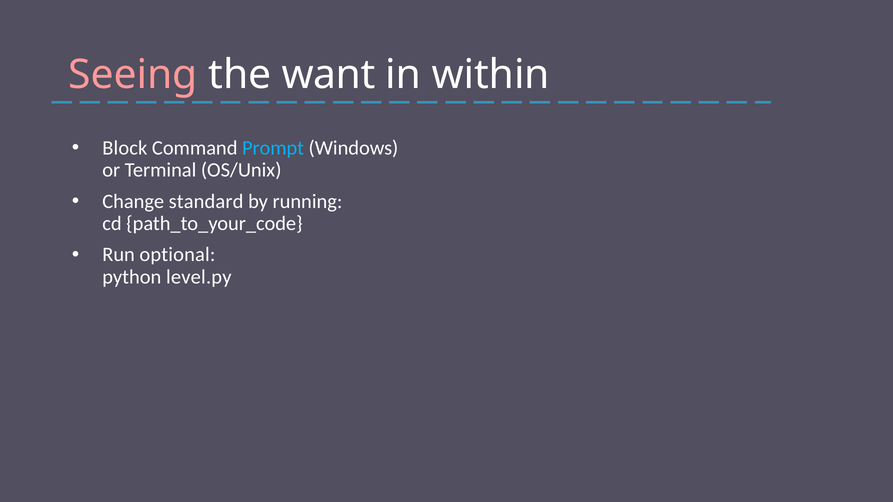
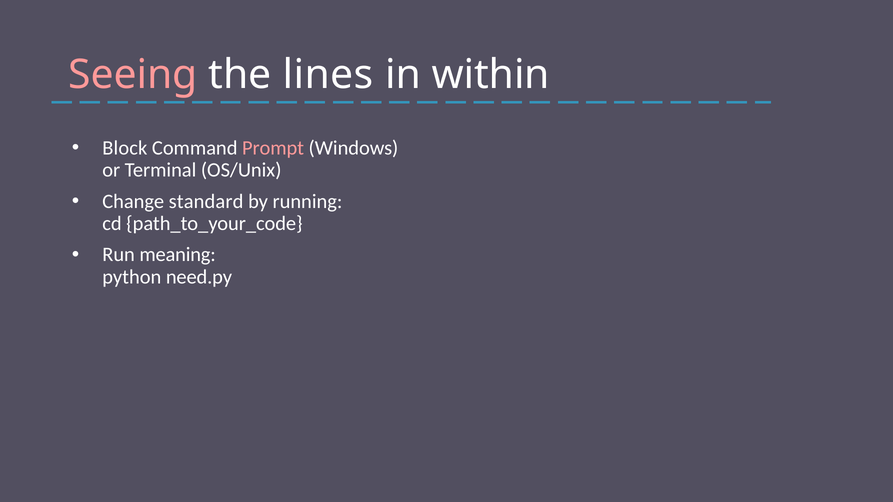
want: want -> lines (328, 75)
Prompt colour: light blue -> pink (273, 148)
optional: optional -> meaning (178, 255)
level.py: level.py -> need.py (199, 277)
